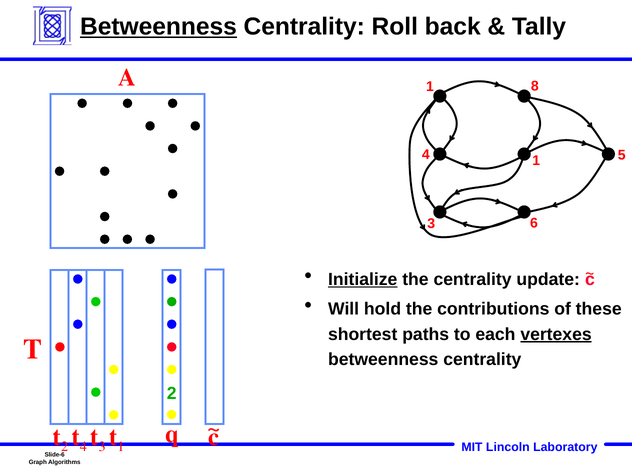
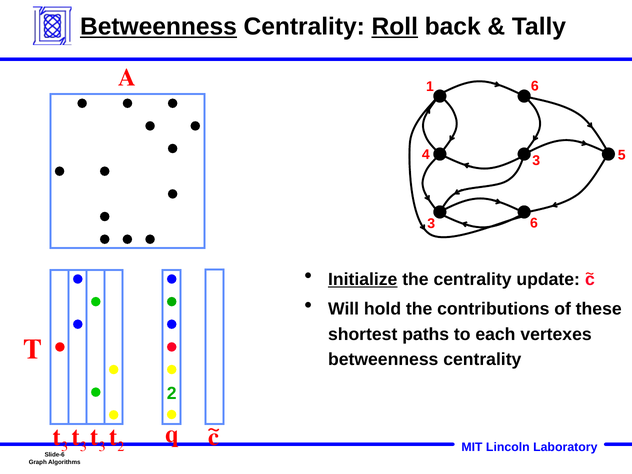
Roll underline: none -> present (395, 26)
1 8: 8 -> 6 (535, 86)
4 1: 1 -> 3 (536, 160)
vertexes underline: present -> none (556, 334)
2: 2 -> 3 (65, 447)
4: 4 -> 3 (83, 447)
t 1: 1 -> 2 (121, 447)
